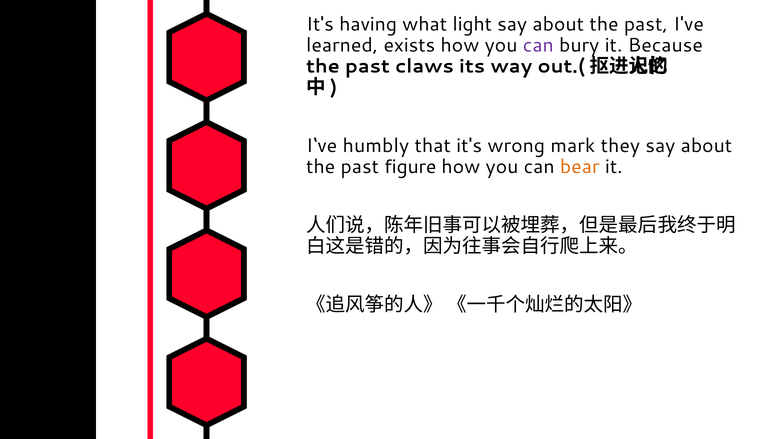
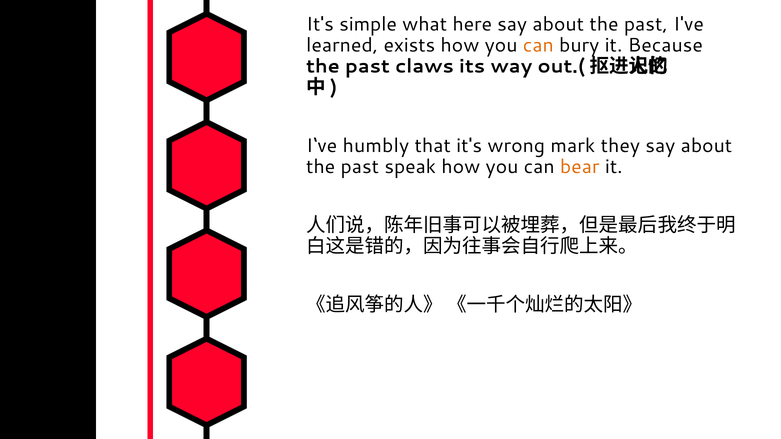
having: having -> simple (368, 24)
light: light -> here (472, 24)
can colour: purple -> orange (538, 45)
figure: figure -> speak (410, 167)
